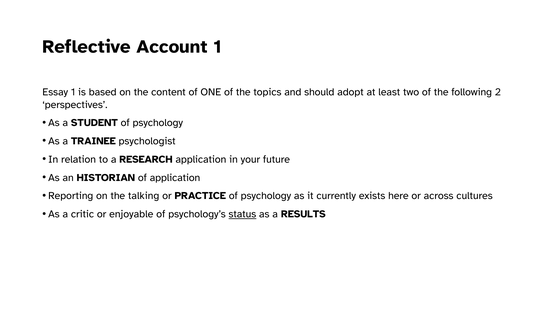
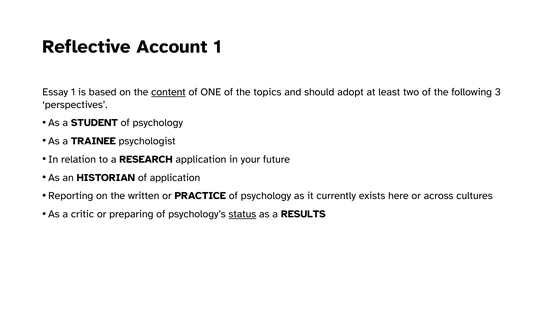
content underline: none -> present (168, 92)
2: 2 -> 3 (498, 92)
talking: talking -> written (144, 196)
enjoyable: enjoyable -> preparing (131, 215)
